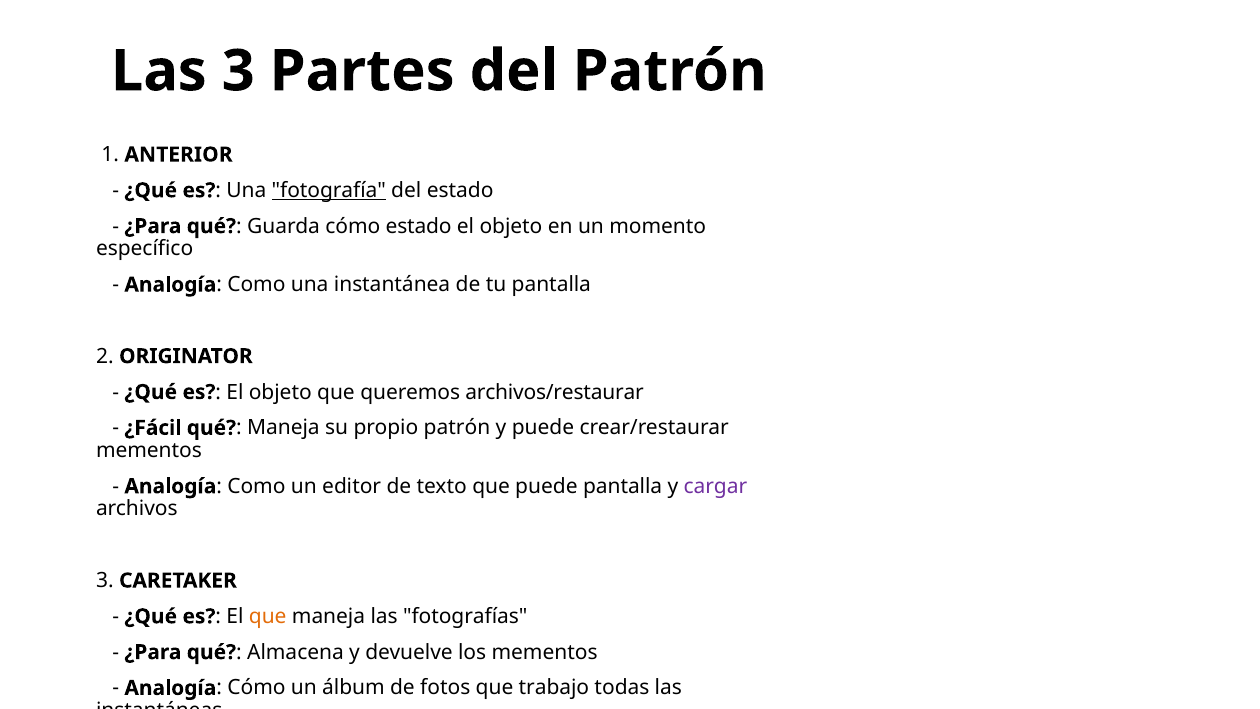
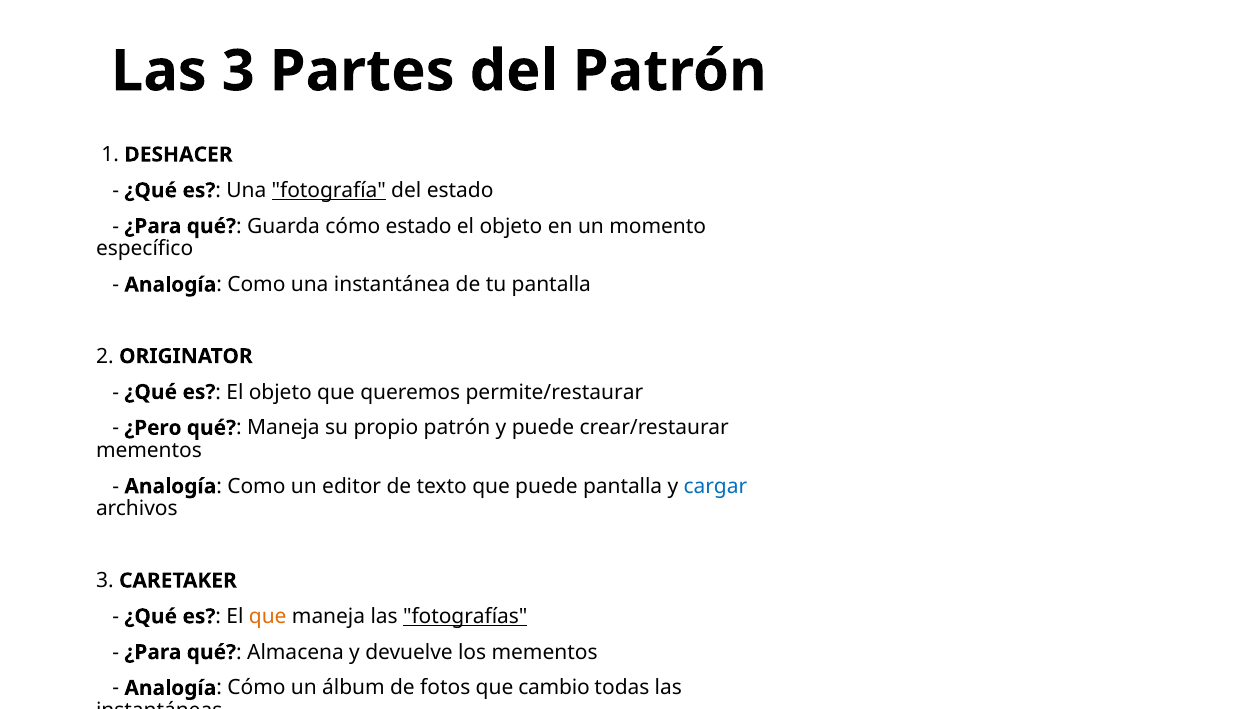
ANTERIOR: ANTERIOR -> DESHACER (179, 155)
archivos/restaurar: archivos/restaurar -> permite/restaurar (554, 392)
¿Fácil: ¿Fácil -> ¿Pero (153, 428)
cargar colour: purple -> blue (715, 486)
fotografías underline: none -> present (465, 616)
trabajo: trabajo -> cambio (554, 688)
